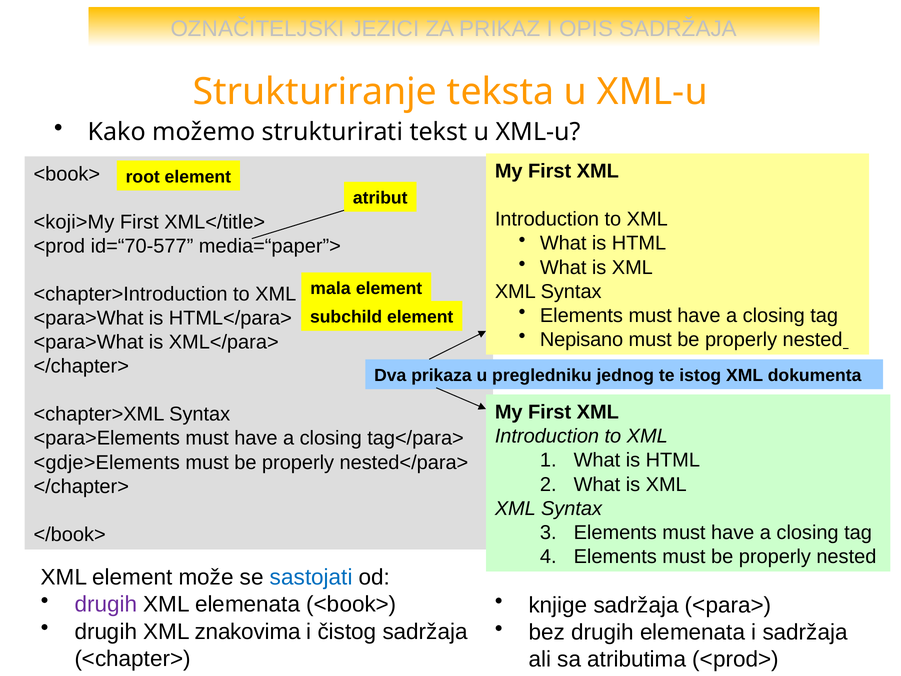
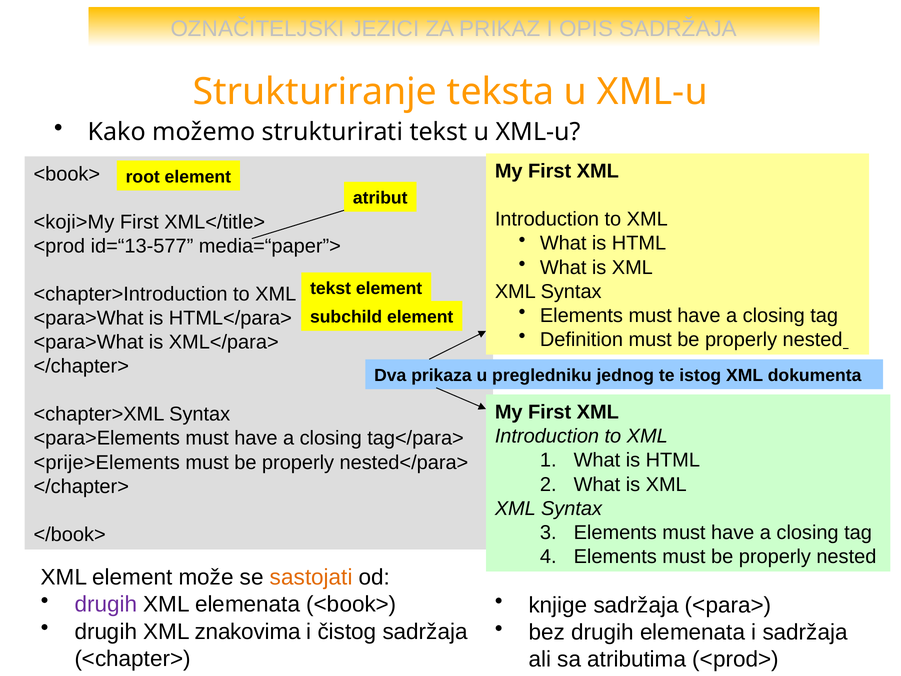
id=“70-577: id=“70-577 -> id=“13-577 (142, 246)
mala: mala -> tekst (331, 288)
Nepisano: Nepisano -> Definition (581, 339)
<gdje>Elements: <gdje>Elements -> <prije>Elements (107, 462)
sastojati colour: blue -> orange (311, 577)
